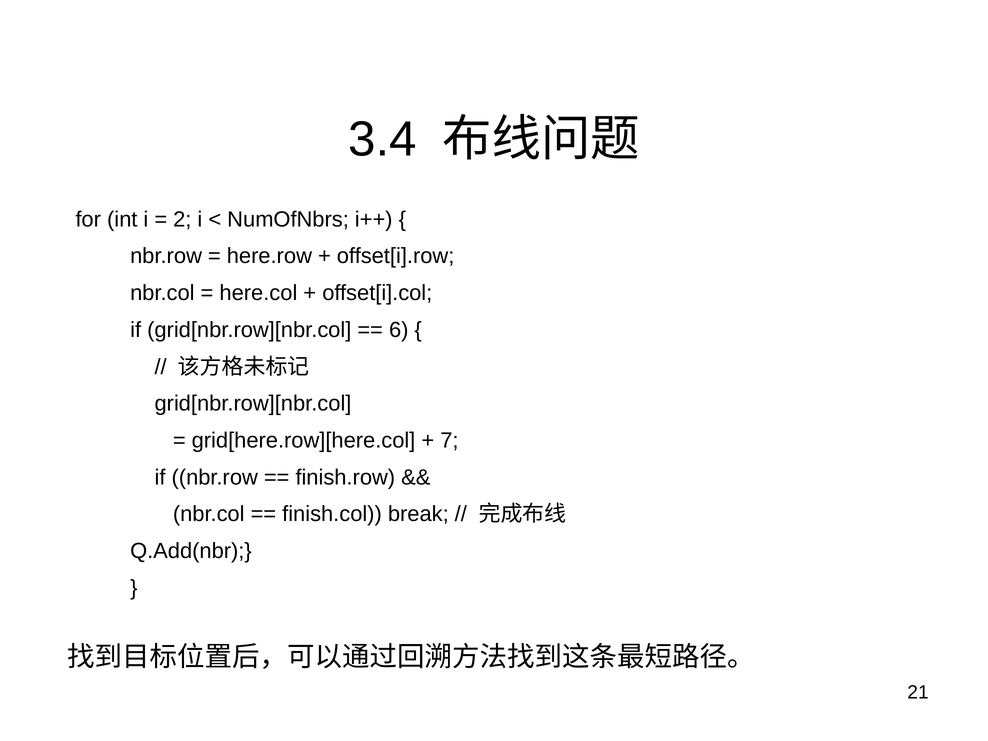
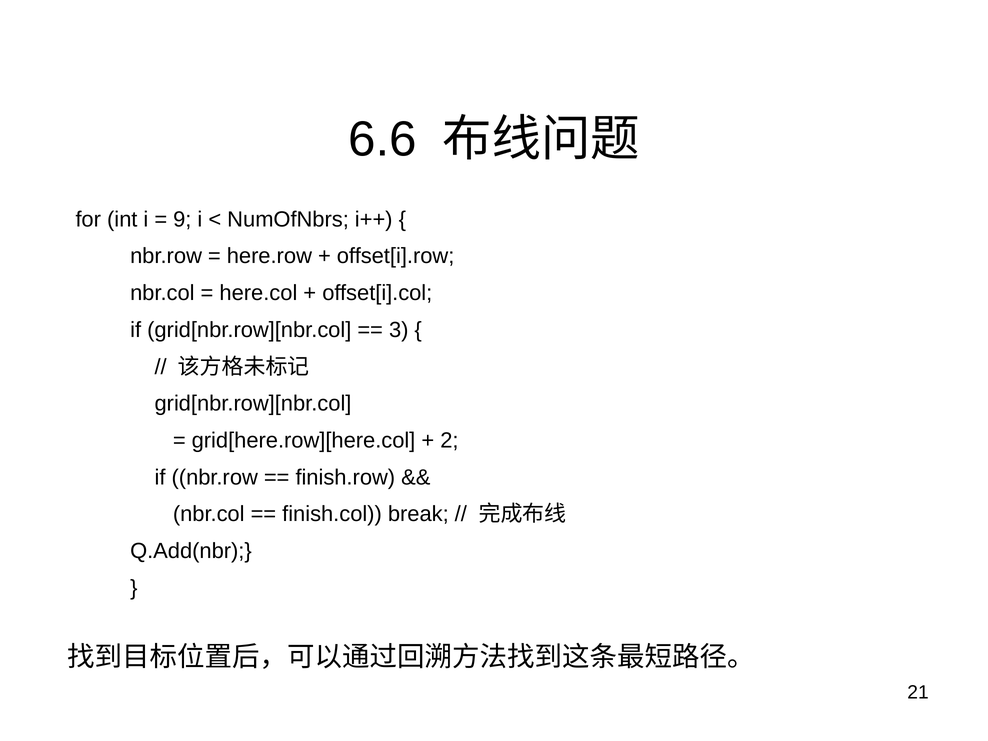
3.4: 3.4 -> 6.6 (382, 139)
2: 2 -> 9 (182, 219)
6: 6 -> 3 (399, 330)
7: 7 -> 2 (449, 440)
